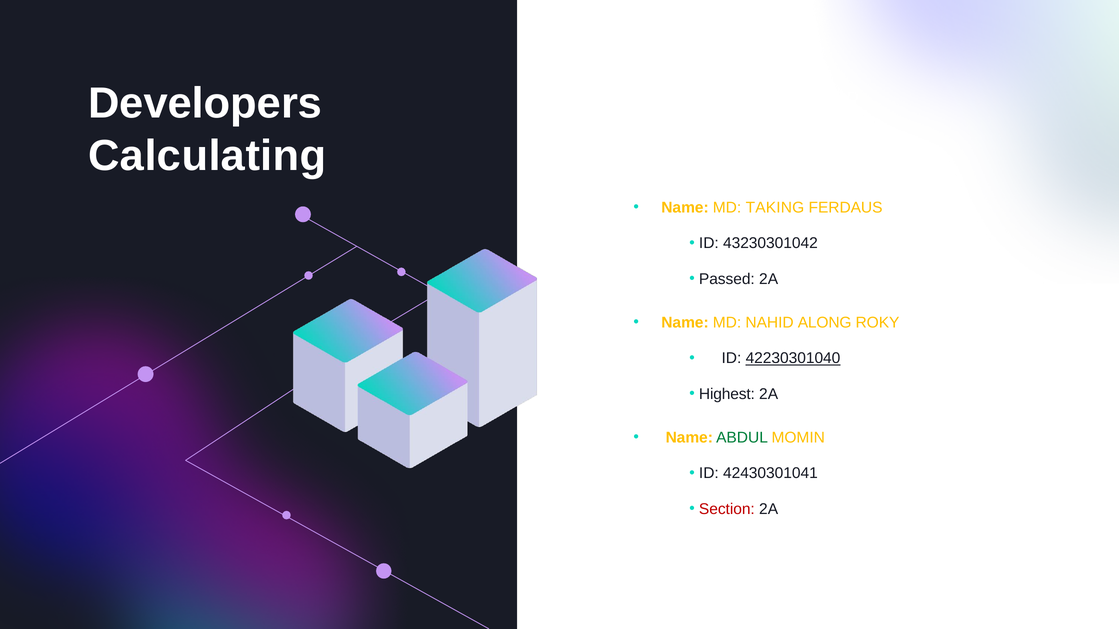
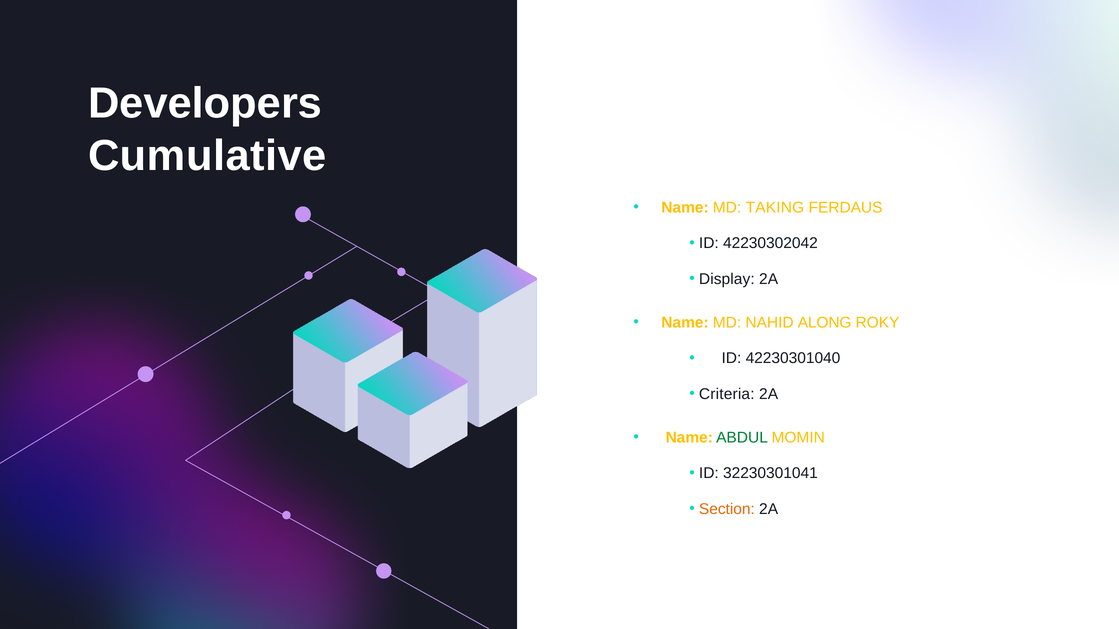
Calculating: Calculating -> Cumulative (207, 156)
43230301042: 43230301042 -> 42230302042 (770, 243)
Passed: Passed -> Display (727, 279)
42230301040 underline: present -> none (793, 359)
Highest: Highest -> Criteria (727, 394)
42430301041: 42430301041 -> 32230301041 (770, 474)
Section colour: red -> orange (727, 509)
